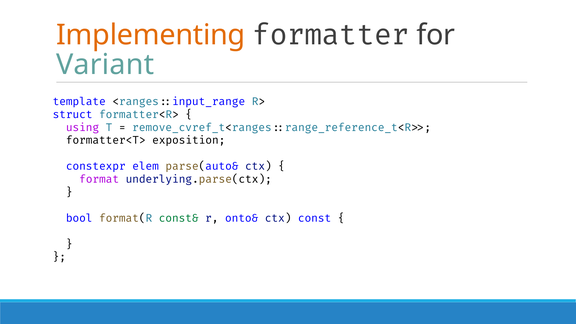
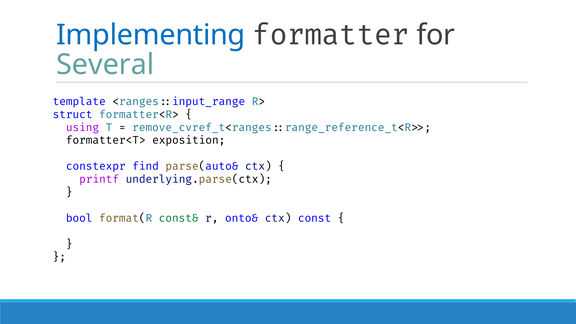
Implementing colour: orange -> blue (151, 35)
Variant: Variant -> Several (105, 65)
elem: elem -> find (146, 166)
format: format -> printf (99, 179)
